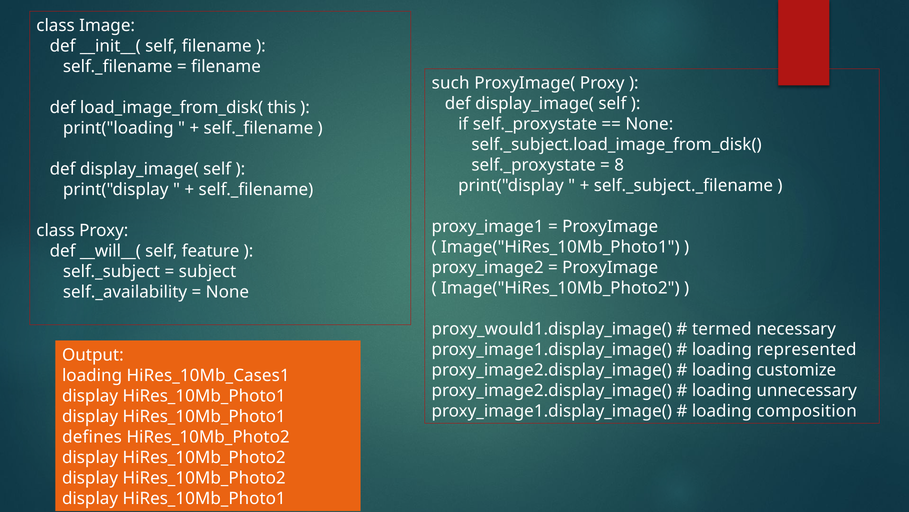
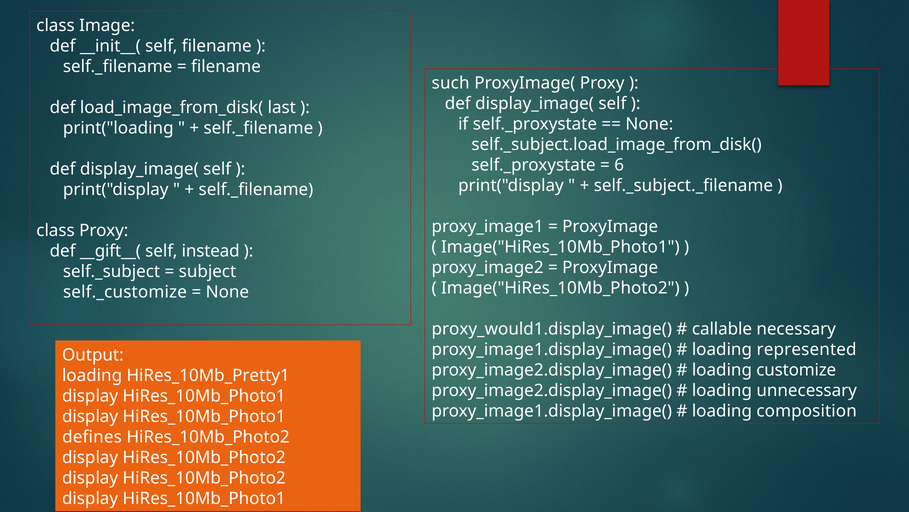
this: this -> last (282, 108)
8: 8 -> 6 (619, 165)
__will__(: __will__( -> __gift__( (110, 251)
feature: feature -> instead (211, 251)
self._availability: self._availability -> self._customize (125, 292)
termed: termed -> callable (722, 329)
HiRes_10Mb_Cases1: HiRes_10Mb_Cases1 -> HiRes_10Mb_Pretty1 (208, 375)
